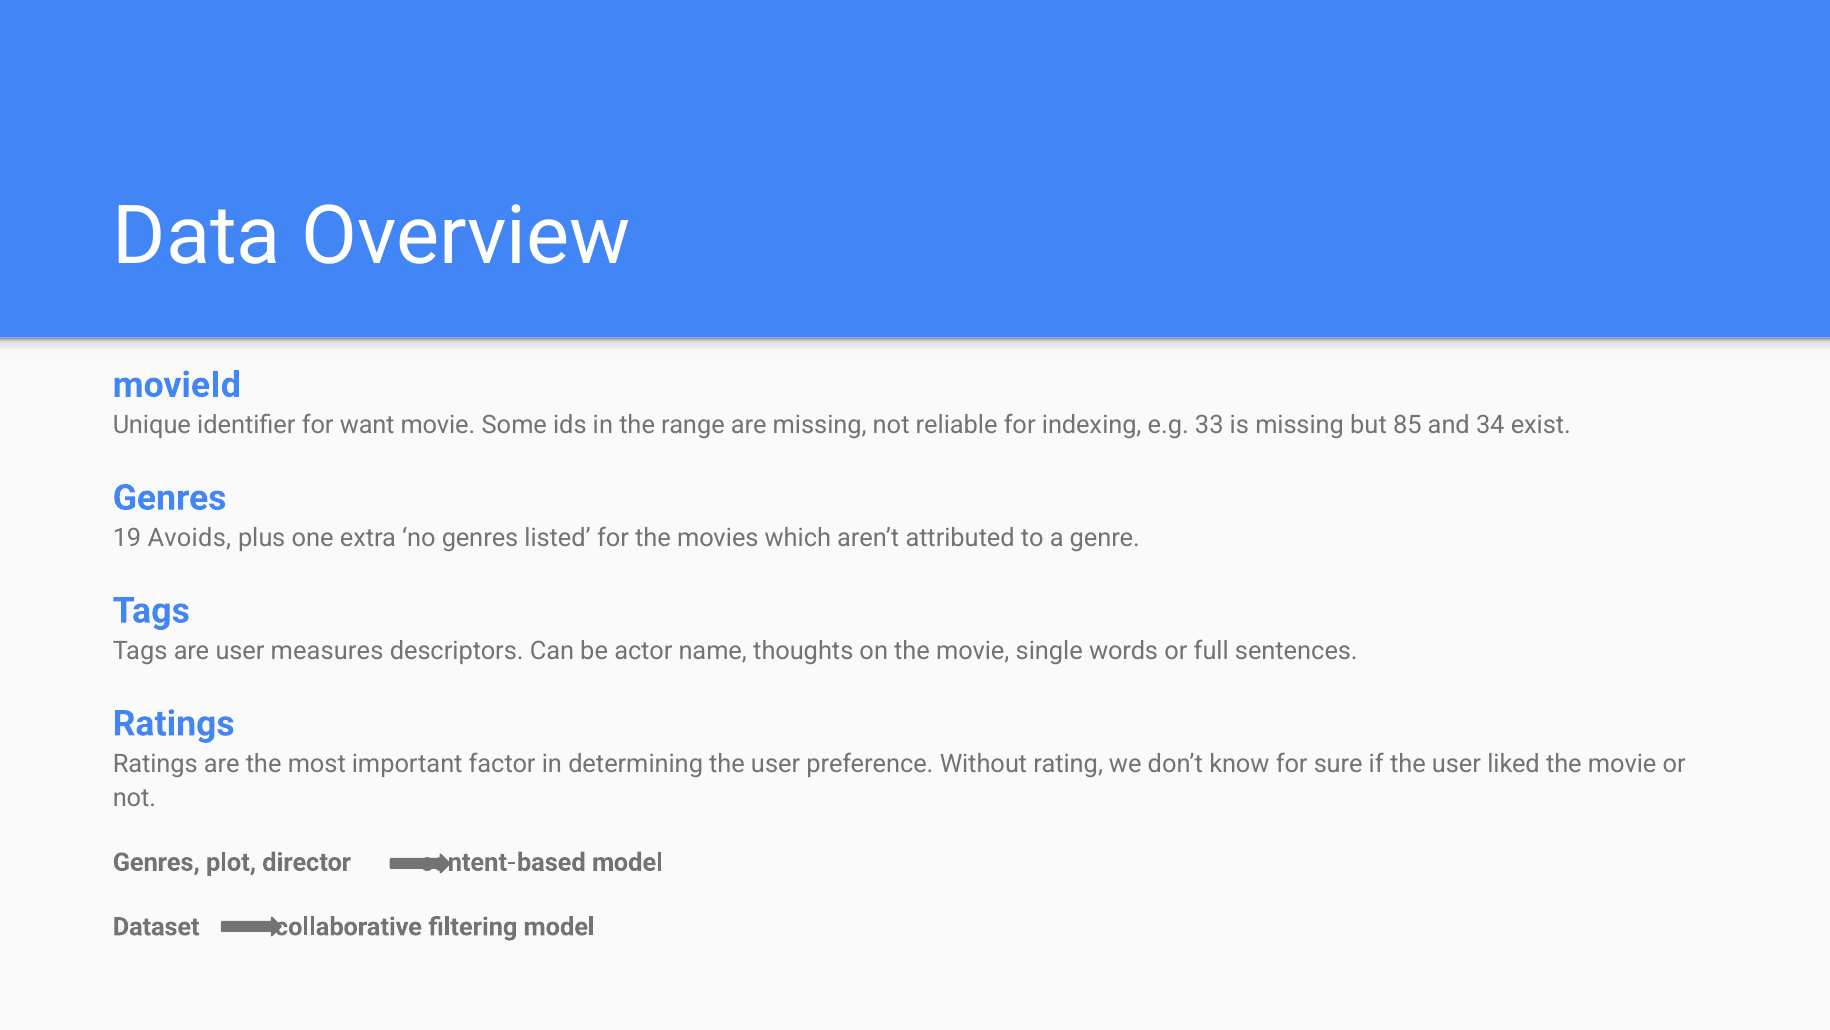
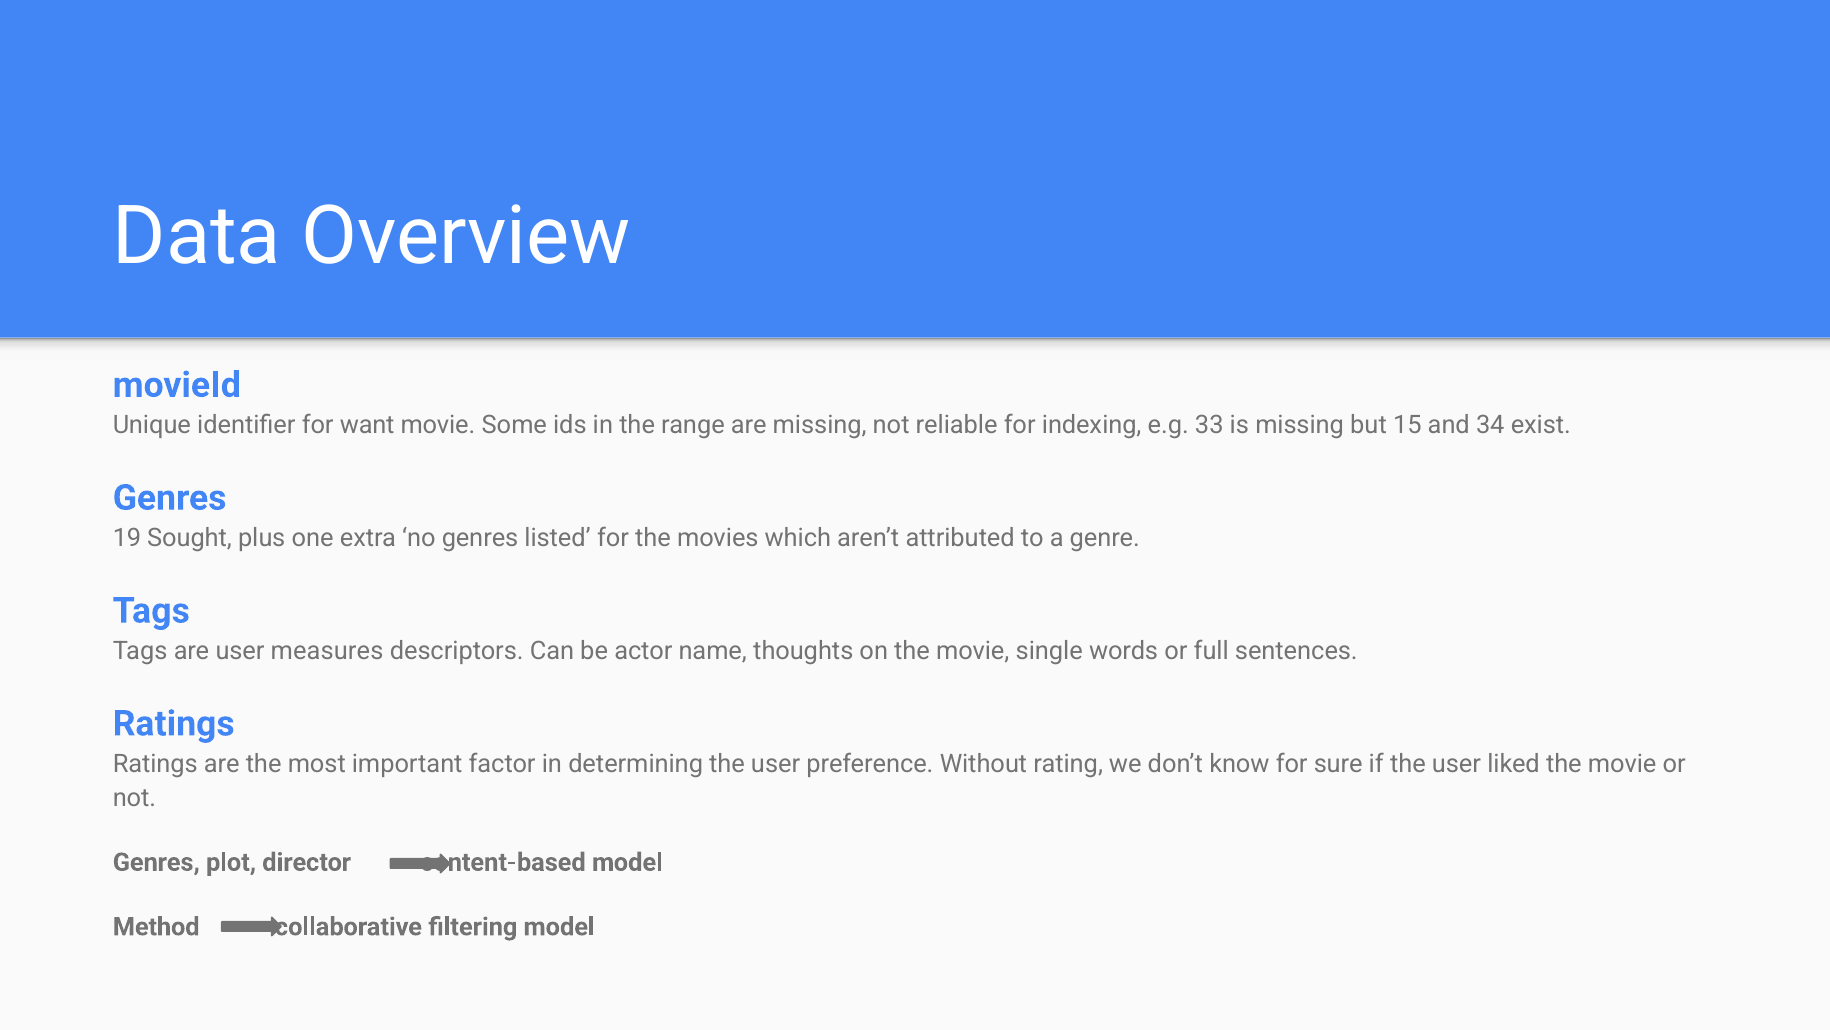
85: 85 -> 15 (1407, 425)
Avoids: Avoids -> Sought (190, 538)
Dataset: Dataset -> Method (156, 926)
